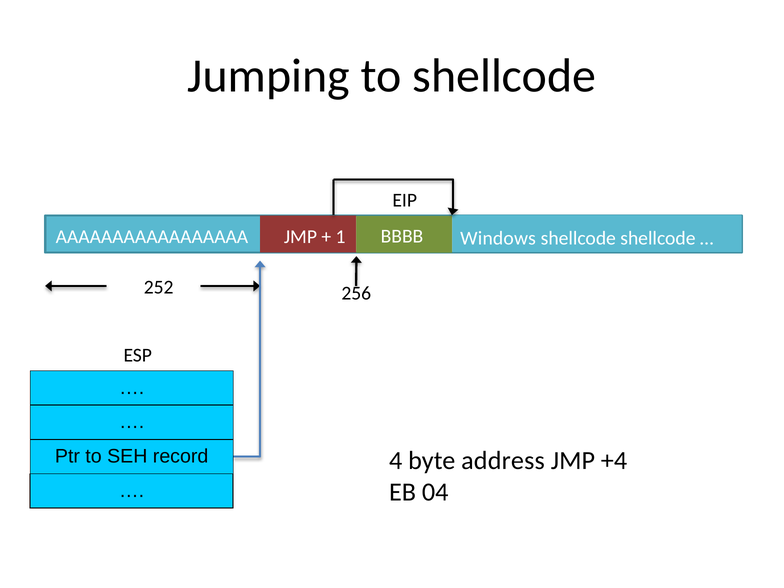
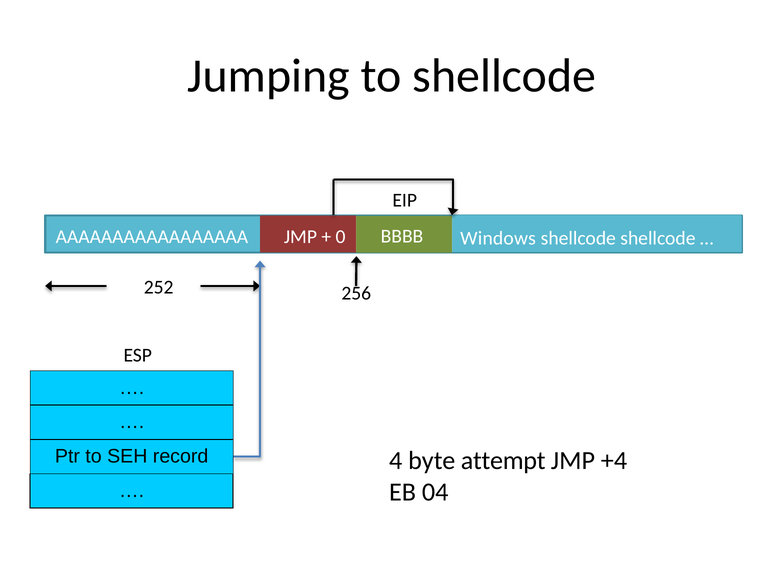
1: 1 -> 0 (341, 237)
address: address -> attempt (503, 461)
